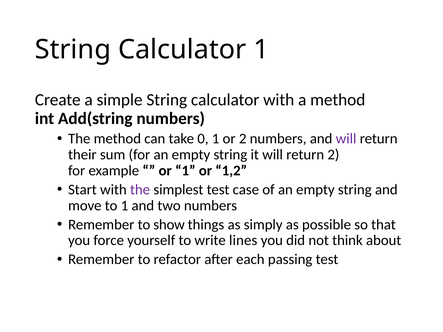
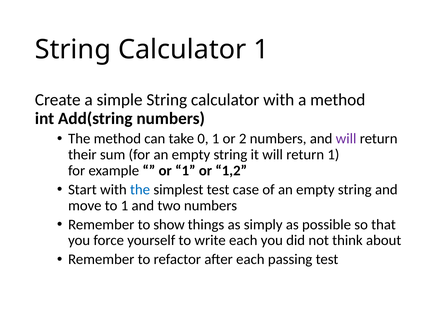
return 2: 2 -> 1 (333, 155)
the colour: purple -> blue (140, 190)
write lines: lines -> each (243, 241)
